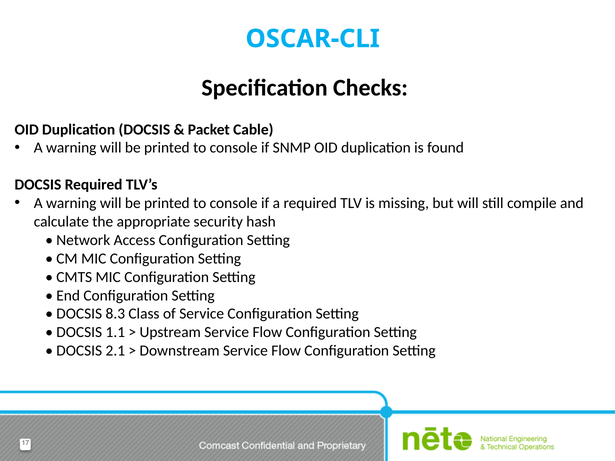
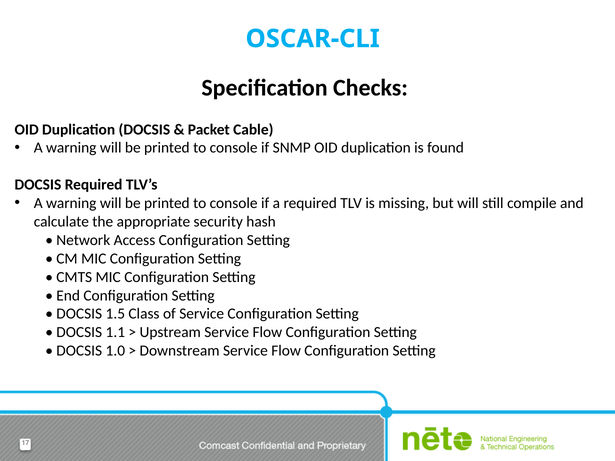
8.3: 8.3 -> 1.5 (115, 314)
2.1: 2.1 -> 1.0 (115, 351)
